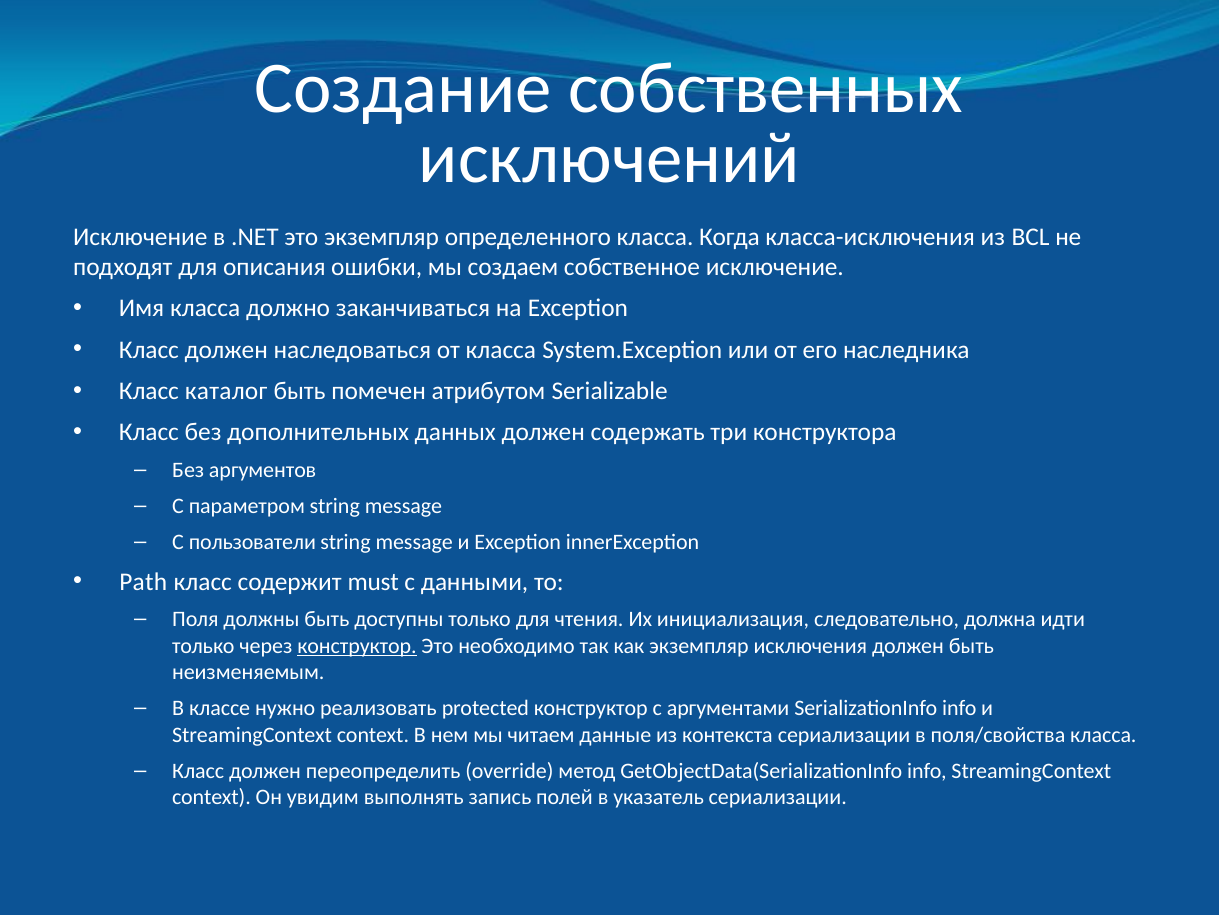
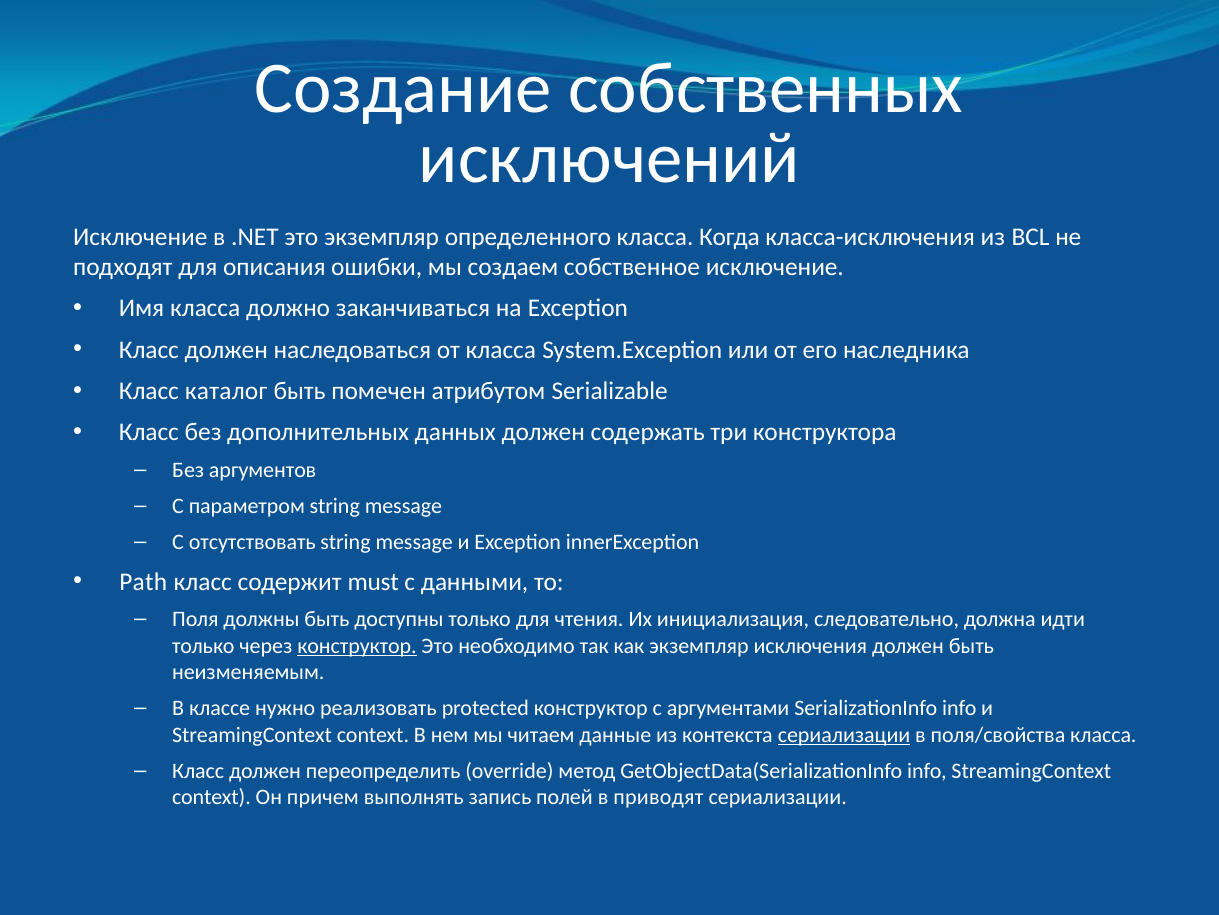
пользователи: пользователи -> отсутствовать (252, 542)
сериализации underline: none -> present (844, 734)
увидим: увидим -> причем (323, 797)
указатель: указатель -> приводят (658, 797)
